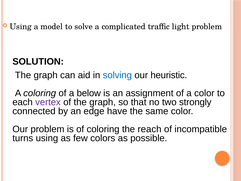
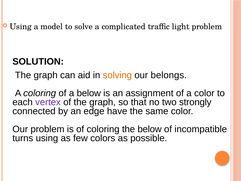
solving colour: blue -> orange (117, 75)
heuristic: heuristic -> belongs (169, 75)
the reach: reach -> below (150, 129)
